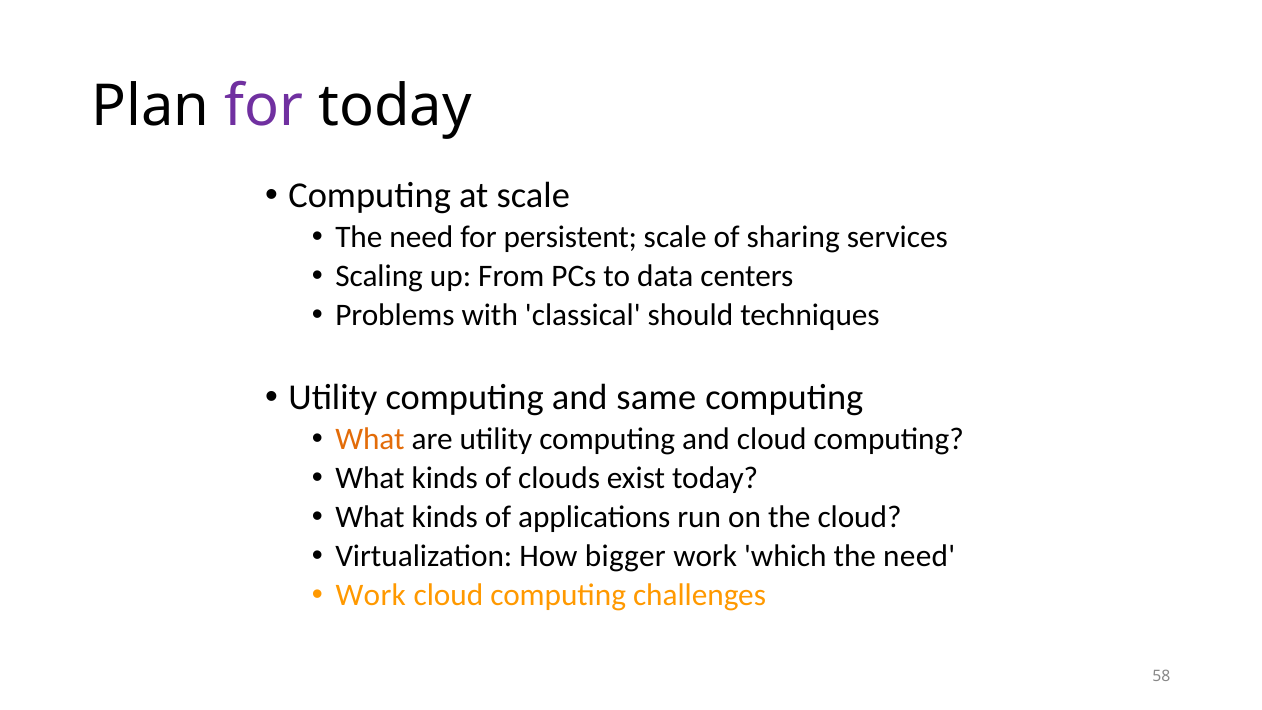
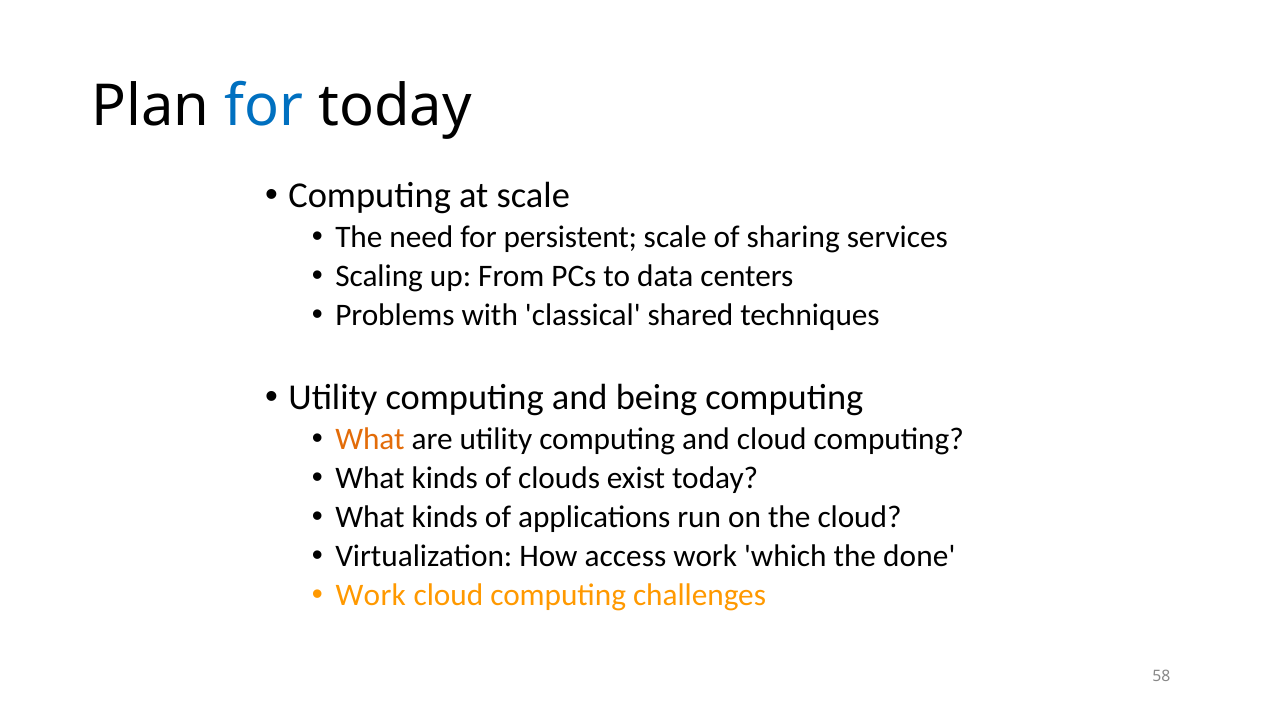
for colour: purple -> blue (264, 106)
should: should -> shared (691, 316)
same: same -> being (656, 398)
bigger: bigger -> access (625, 556)
need: need -> done (919, 556)
